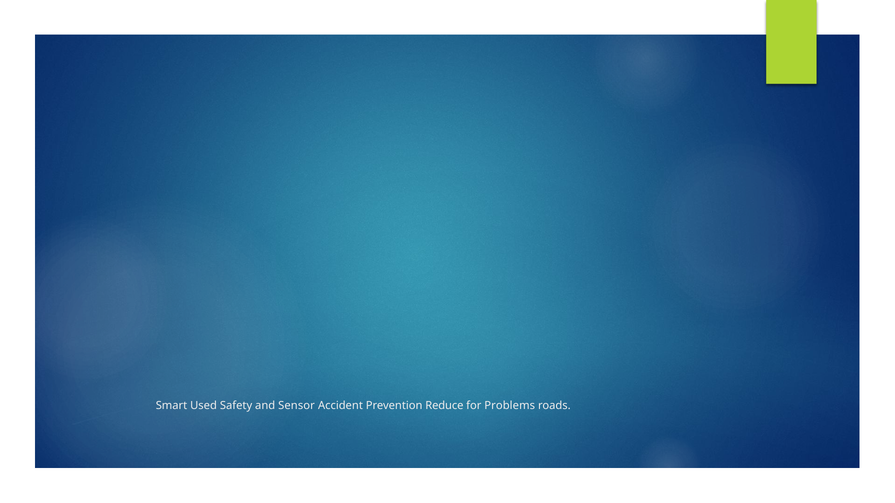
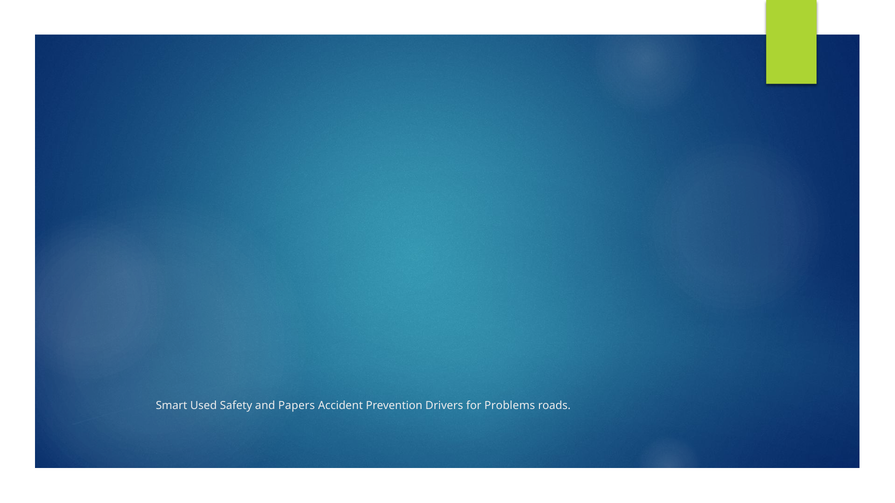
Sensor: Sensor -> Papers (297, 406)
Reduce: Reduce -> Drivers (444, 406)
